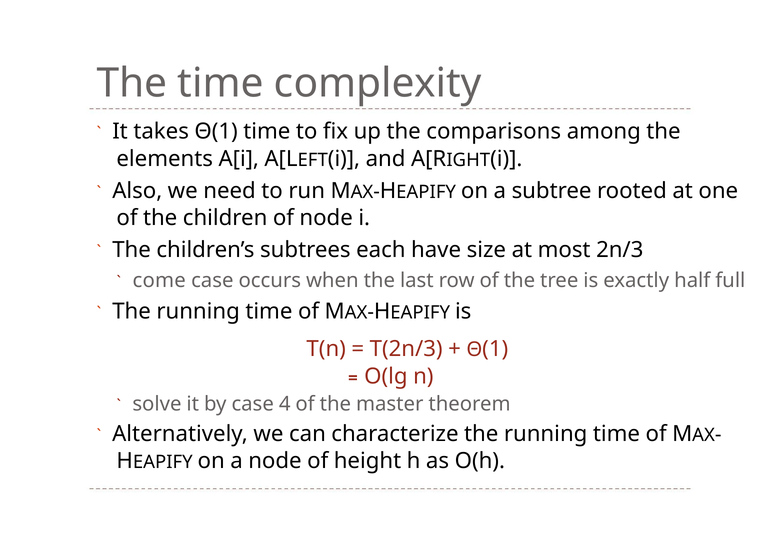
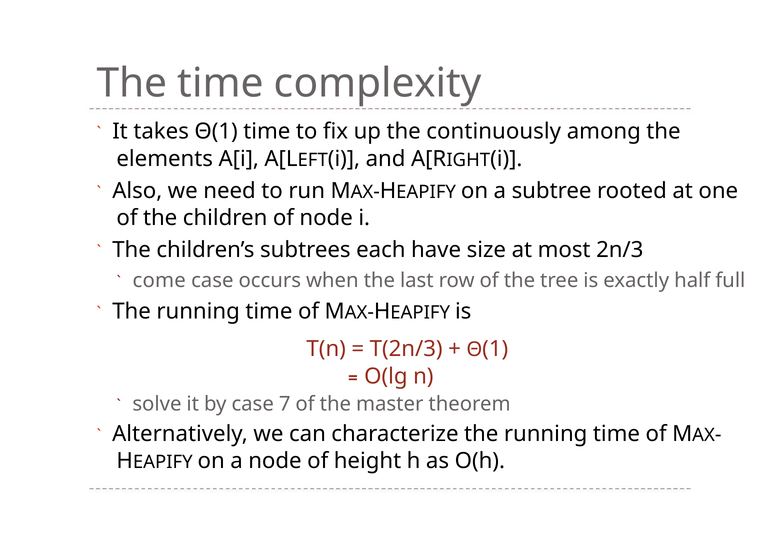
comparisons: comparisons -> continuously (494, 132)
4: 4 -> 7 (285, 404)
